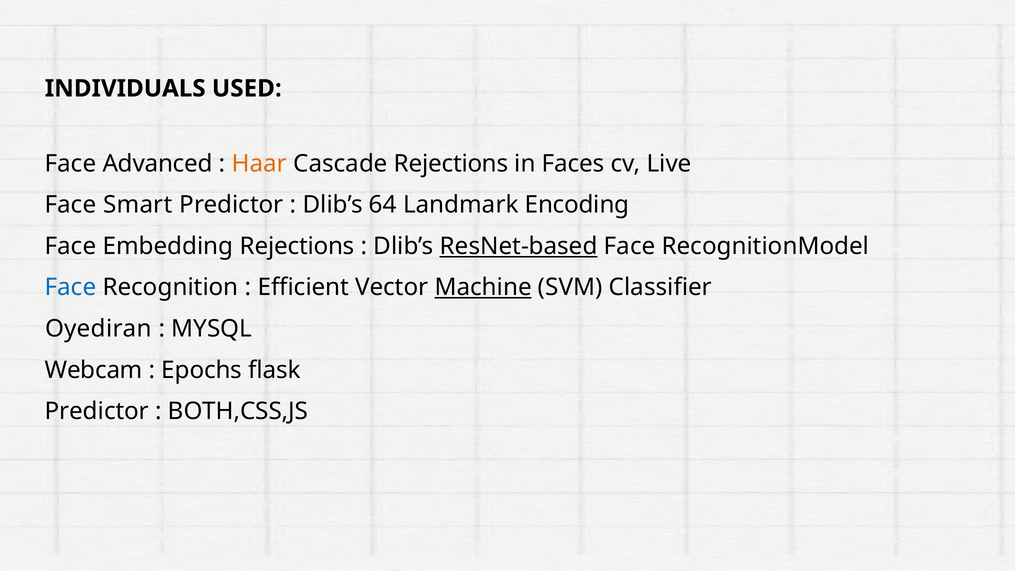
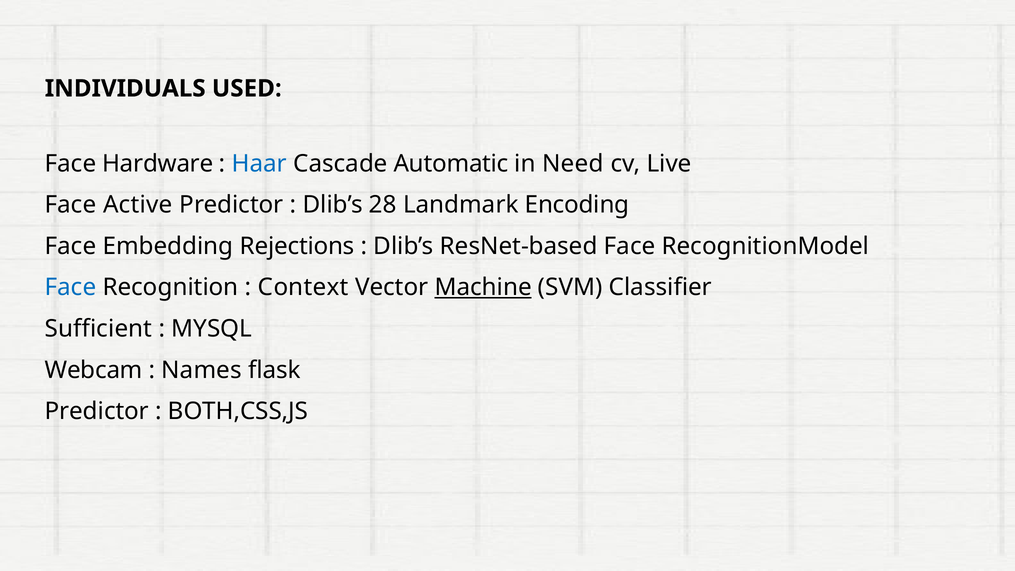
Advanced: Advanced -> Hardware (158, 164)
Haar colour: orange -> blue (259, 164)
Cascade Rejections: Rejections -> Automatic (451, 164)
Faces: Faces -> Need (573, 164)
Smart: Smart -> Active (138, 205)
64: 64 -> 28 (383, 205)
ResNet-based underline: present -> none (519, 246)
Efficient: Efficient -> Context (303, 287)
Oyediran: Oyediran -> Sufficient (98, 329)
Epochs: Epochs -> Names (202, 370)
